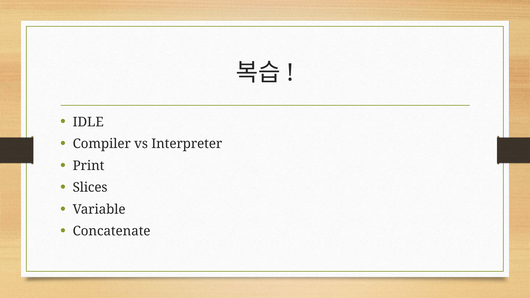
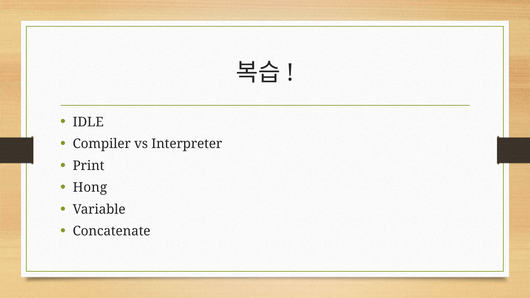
Slices: Slices -> Hong (90, 188)
